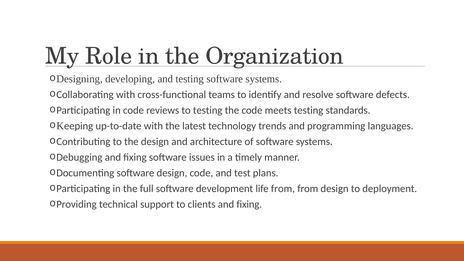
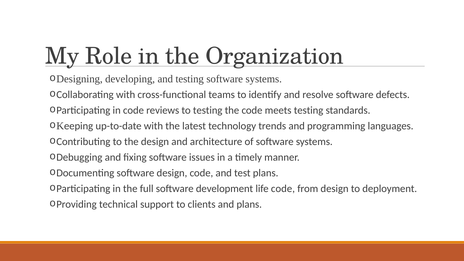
life from: from -> code (283, 189)
clients and fixing: fixing -> plans (249, 204)
